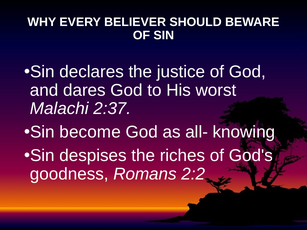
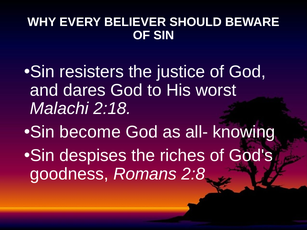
declares: declares -> resisters (92, 72)
2:37: 2:37 -> 2:18 (112, 109)
2:2: 2:2 -> 2:8 (193, 174)
